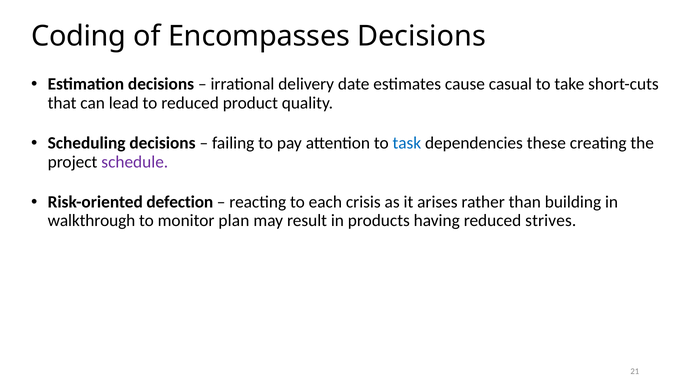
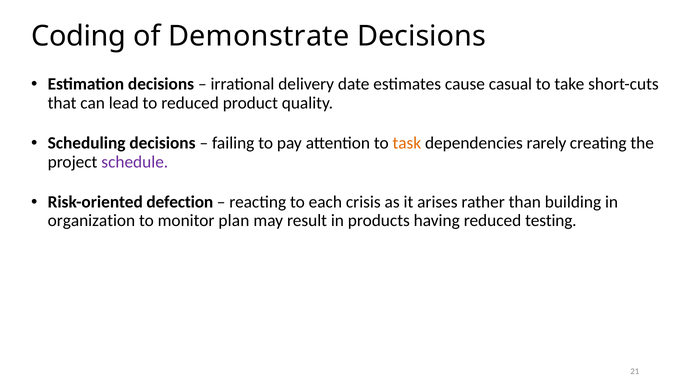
Encompasses: Encompasses -> Demonstrate (259, 36)
task colour: blue -> orange (407, 143)
these: these -> rarely (546, 143)
walkthrough: walkthrough -> organization (91, 221)
strives: strives -> testing (551, 221)
